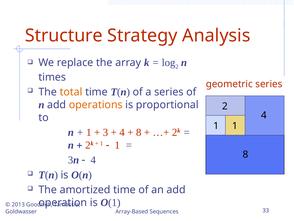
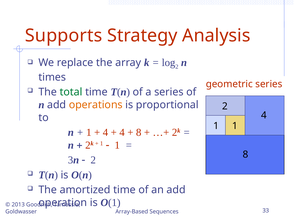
Structure: Structure -> Supports (64, 36)
total colour: orange -> green (71, 92)
3: 3 -> 4 (105, 132)
4: 4 -> 2 (93, 160)
